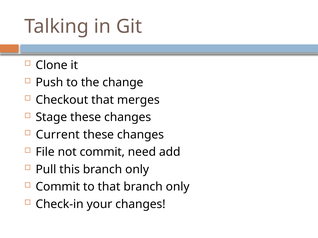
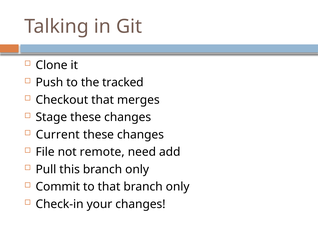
change: change -> tracked (123, 83)
not commit: commit -> remote (102, 152)
